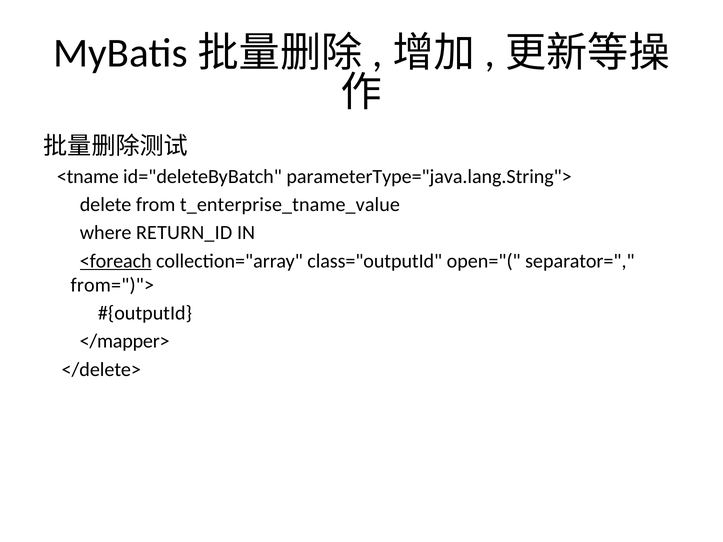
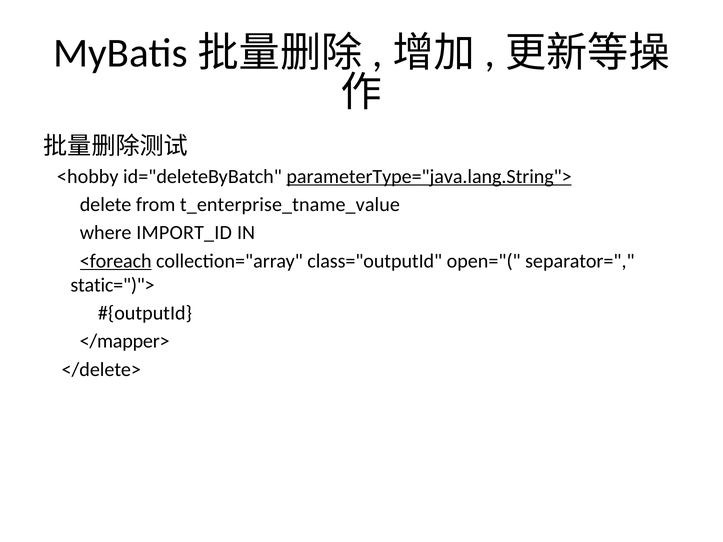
<tname: <tname -> <hobby (88, 177)
parameterType="java.lang.String"> underline: none -> present (429, 177)
RETURN_ID: RETURN_ID -> IMPORT_ID (184, 233)
from=")">: from=")"> -> static=")"> (113, 285)
